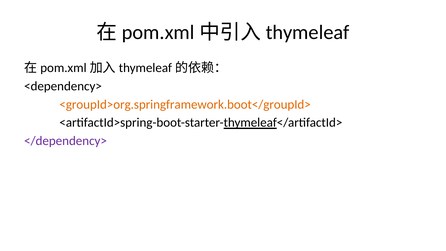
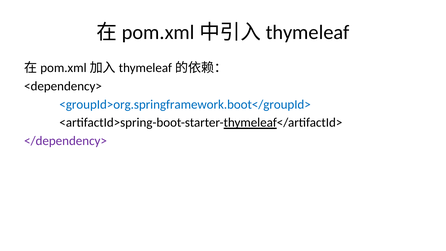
<groupId>org.springframework.boot</groupId> colour: orange -> blue (185, 104)
